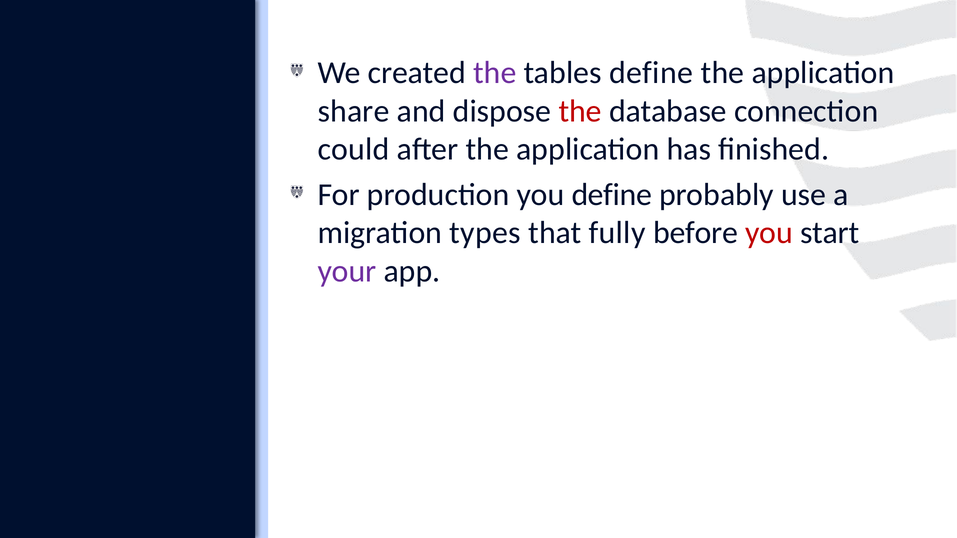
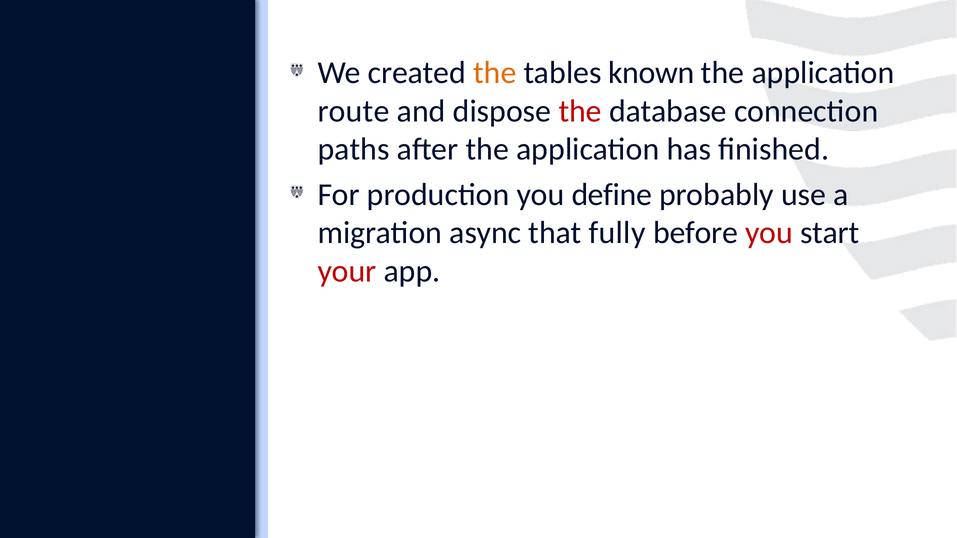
the colour: purple -> orange (495, 73)
tables define: define -> known (651, 73)
share: share -> route (354, 111)
could: could -> paths (354, 149)
types: types -> async (485, 233)
your colour: purple -> red (347, 271)
